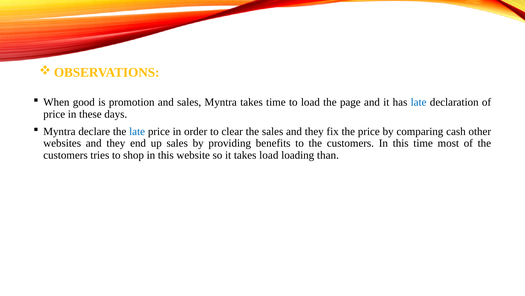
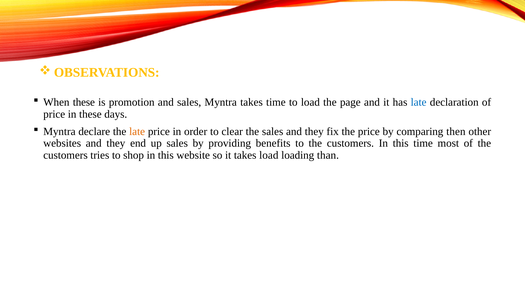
When good: good -> these (84, 102)
late colour: blue -> orange (137, 131)
cash: cash -> then (456, 131)
